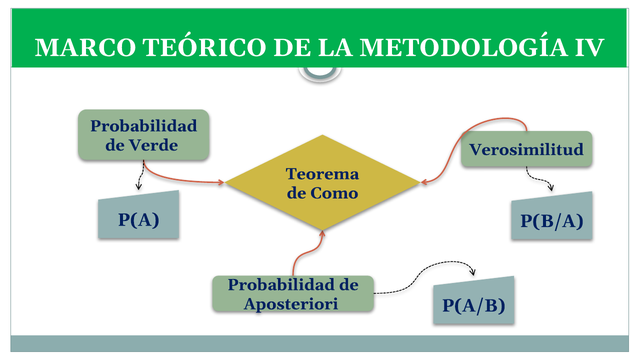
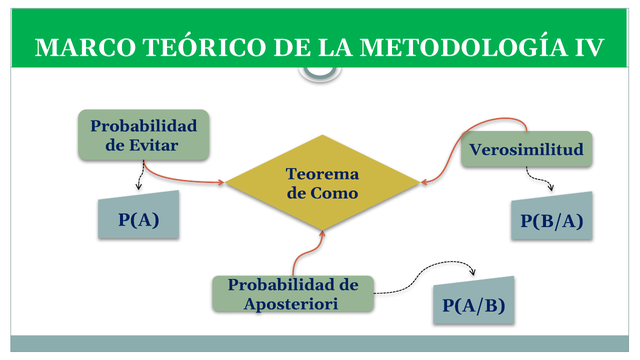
Verde: Verde -> Evitar (154, 145)
